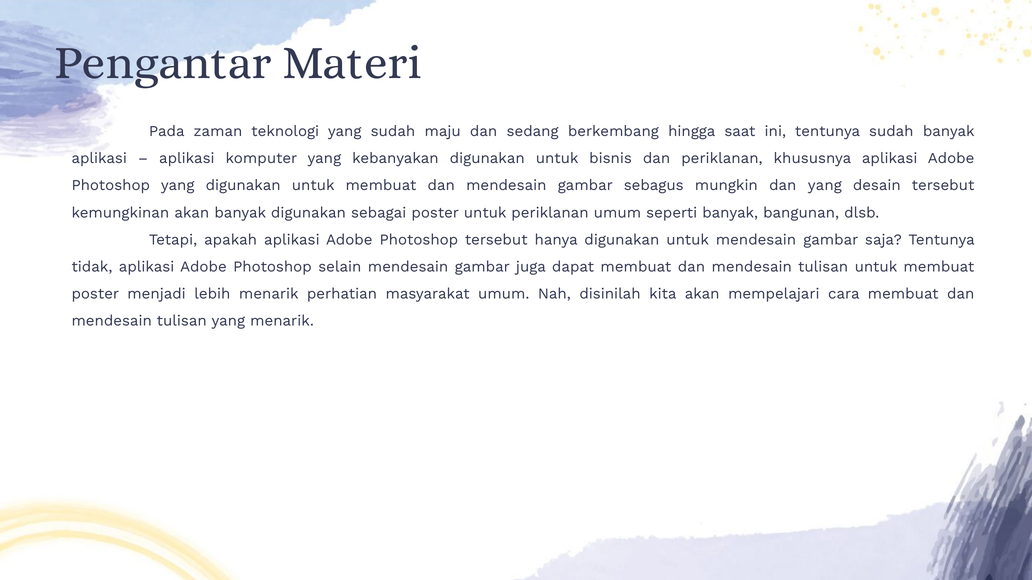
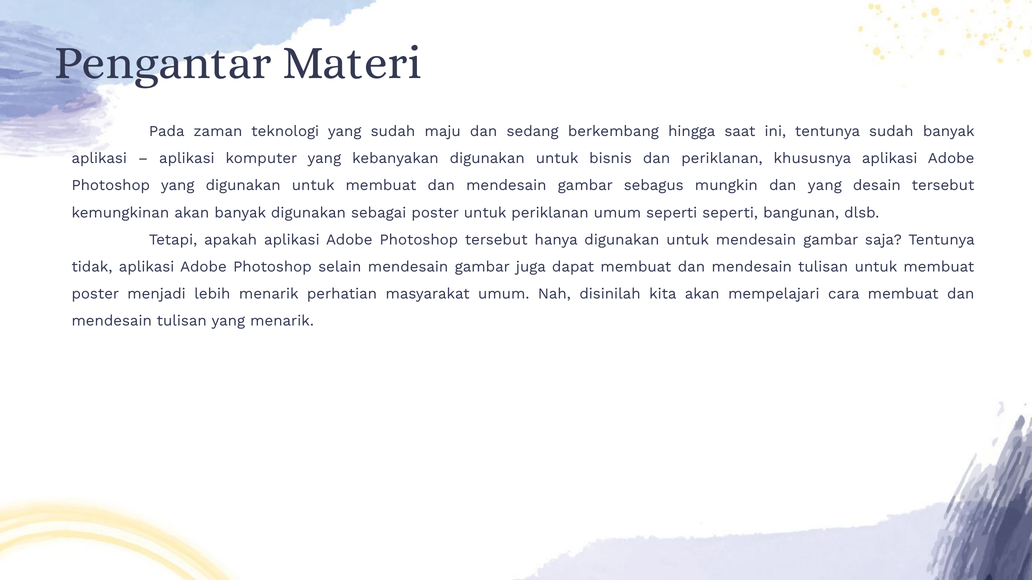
seperti banyak: banyak -> seperti (730, 213)
